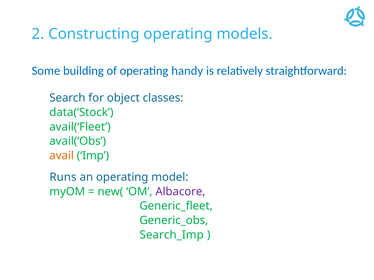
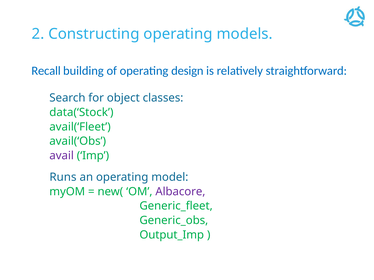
Some: Some -> Recall (46, 71)
handy: handy -> design (187, 71)
avail colour: orange -> purple (62, 156)
Search_Imp: Search_Imp -> Output_Imp (172, 235)
